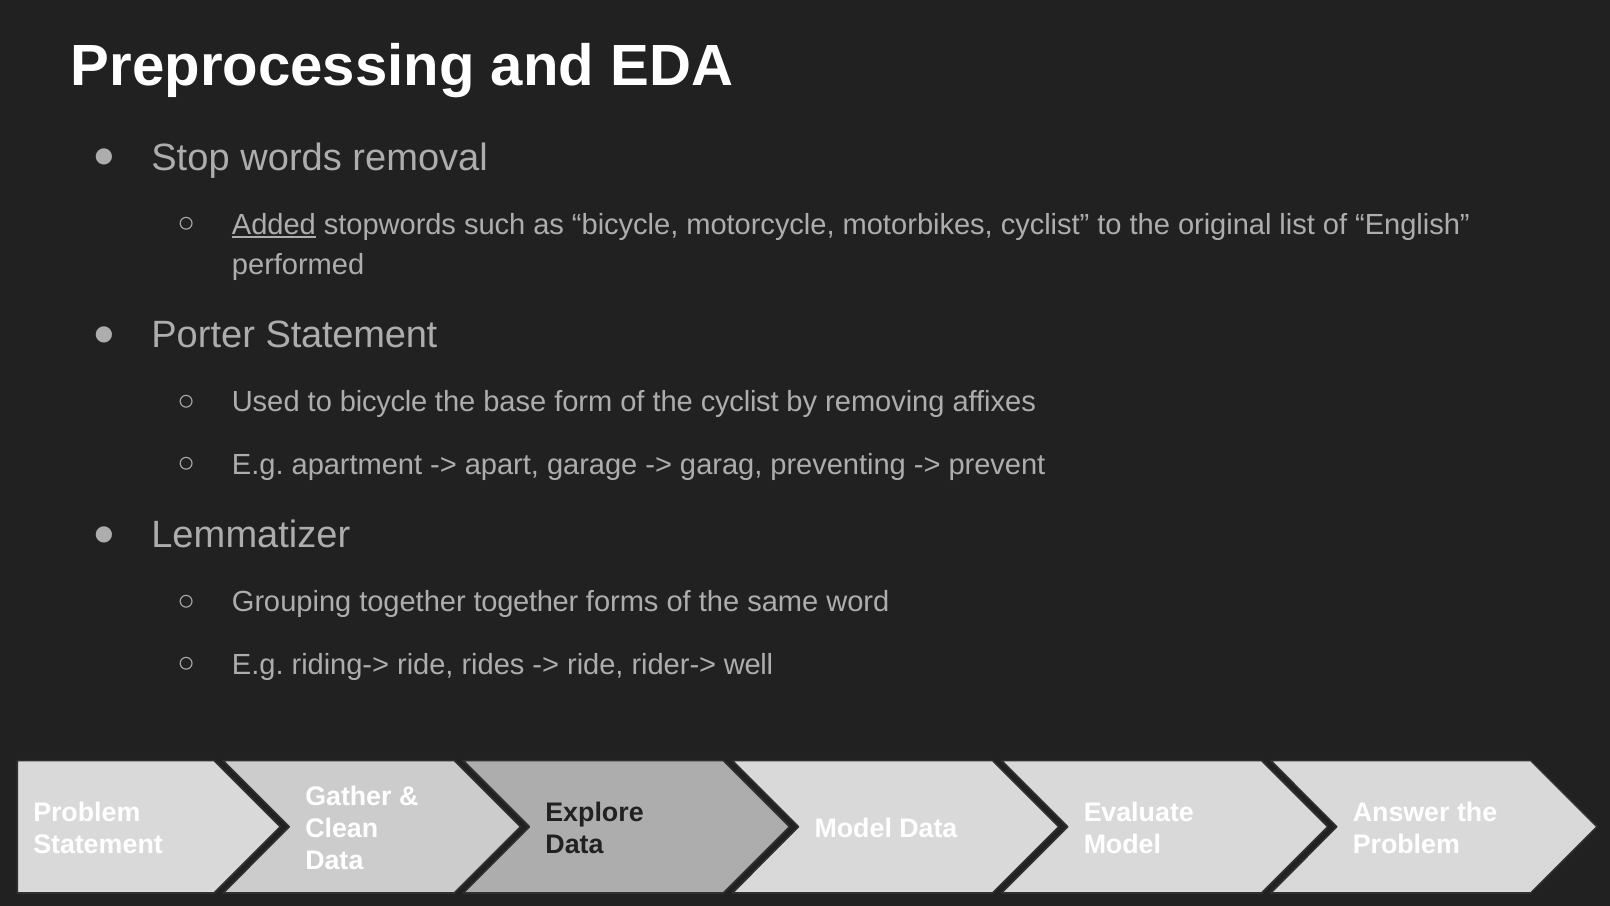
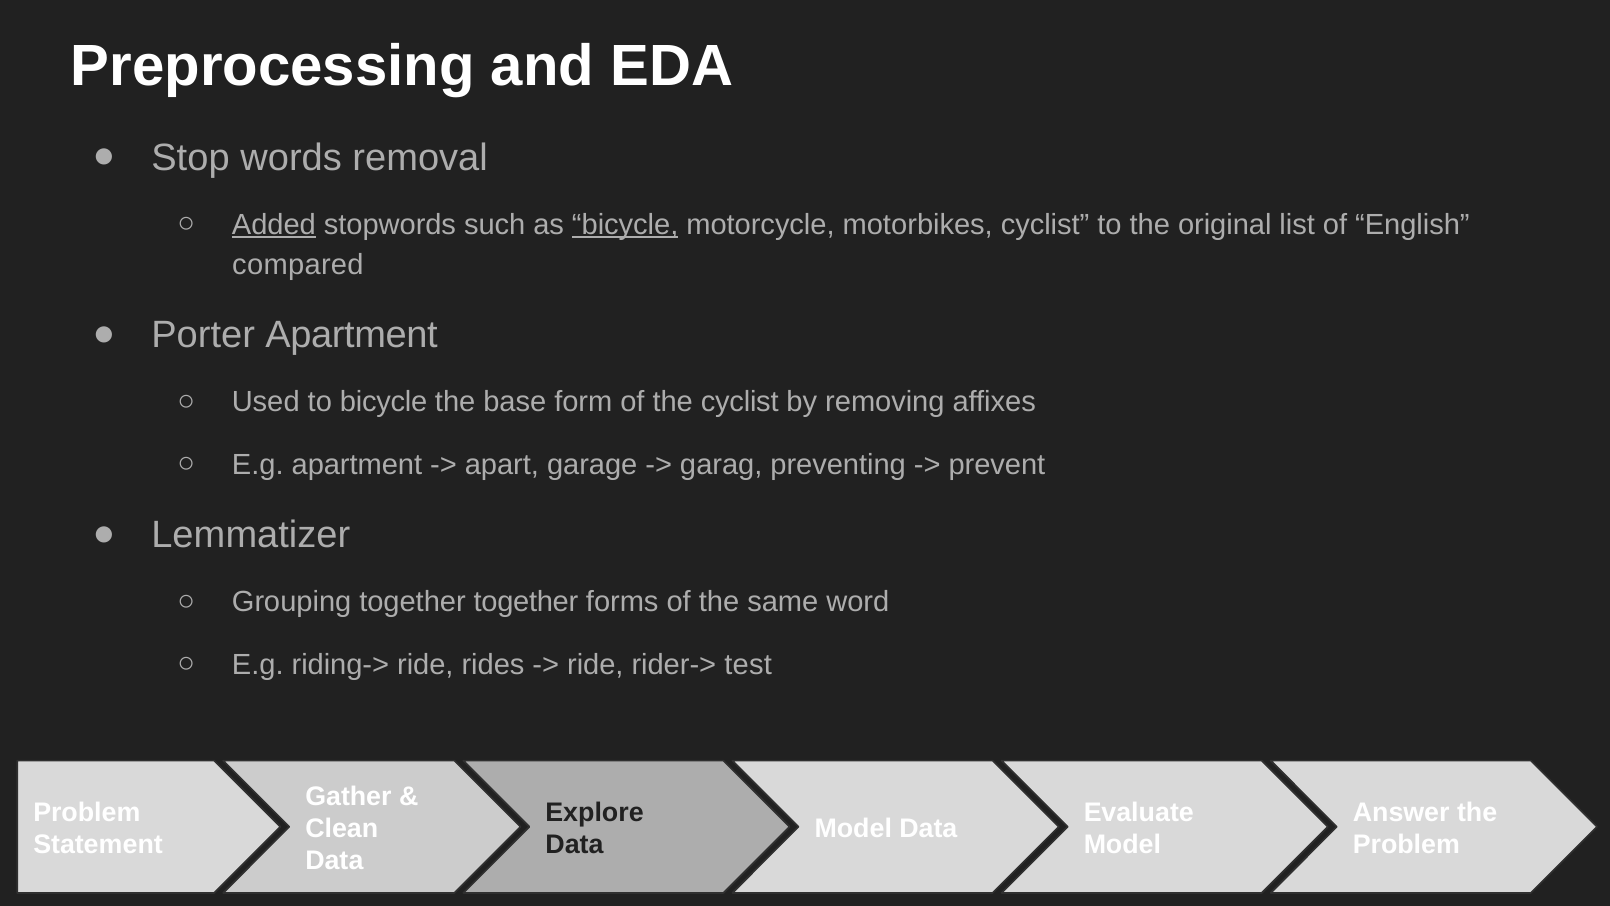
bicycle underline: none -> present (625, 225)
performed: performed -> compared (298, 265)
Porter Statement: Statement -> Apartment (352, 335)
well: well -> test (748, 664)
